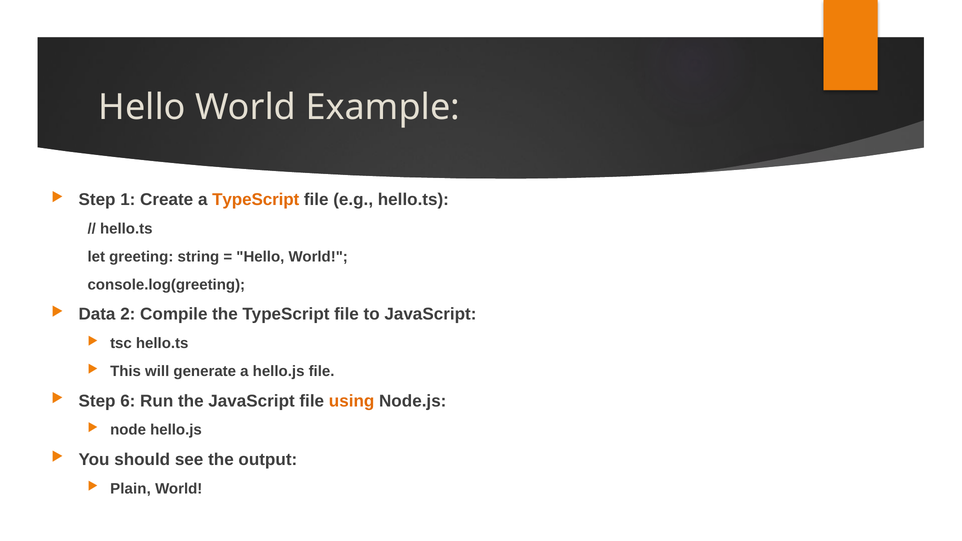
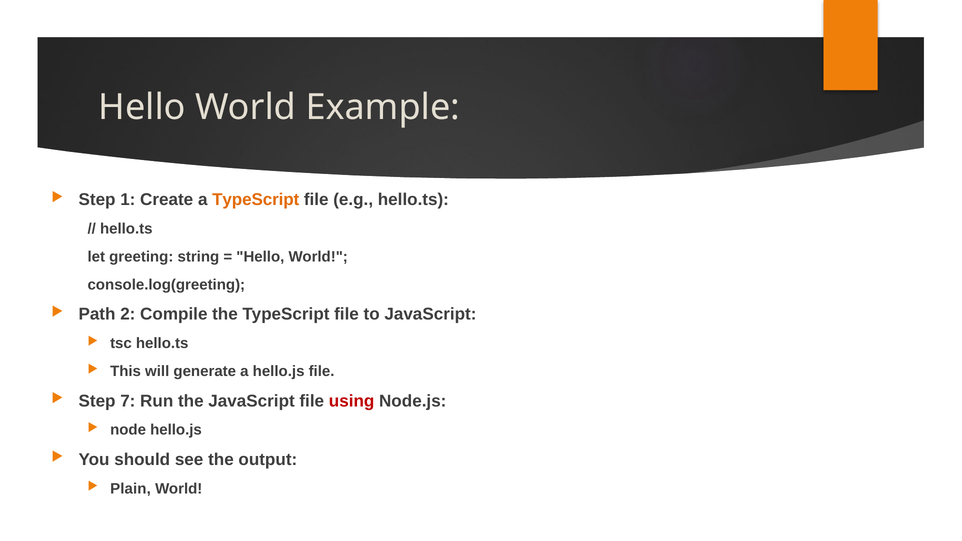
Data: Data -> Path (97, 314)
6: 6 -> 7 (128, 401)
using colour: orange -> red (352, 401)
